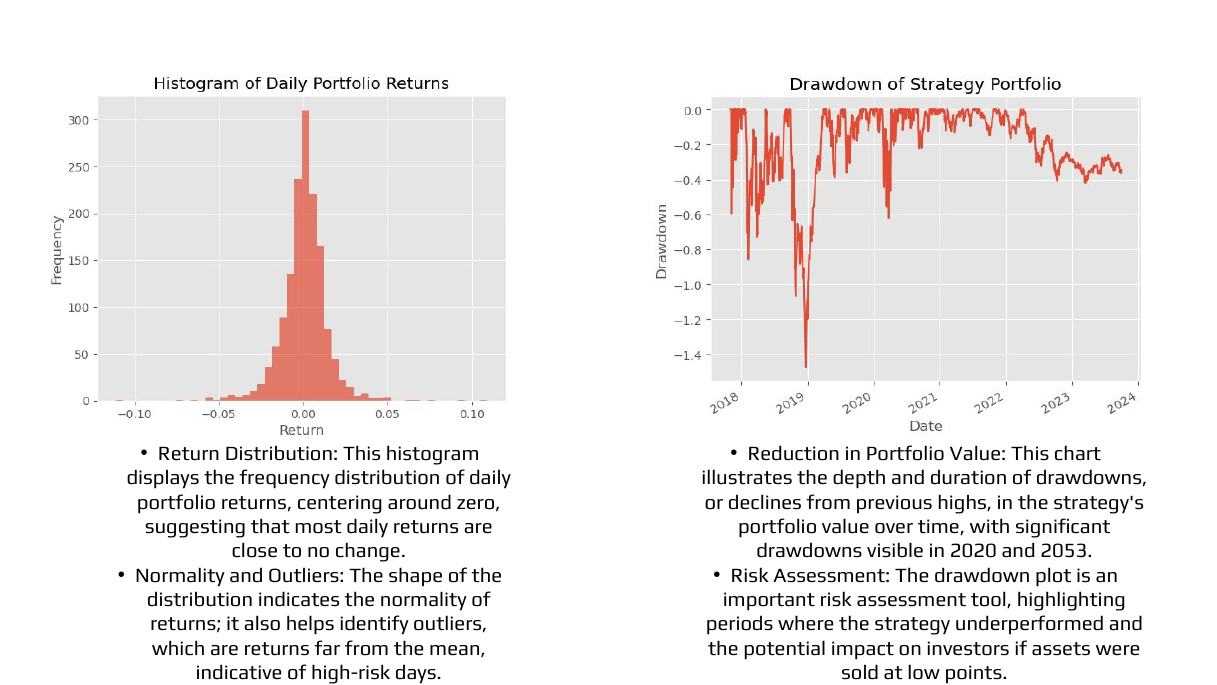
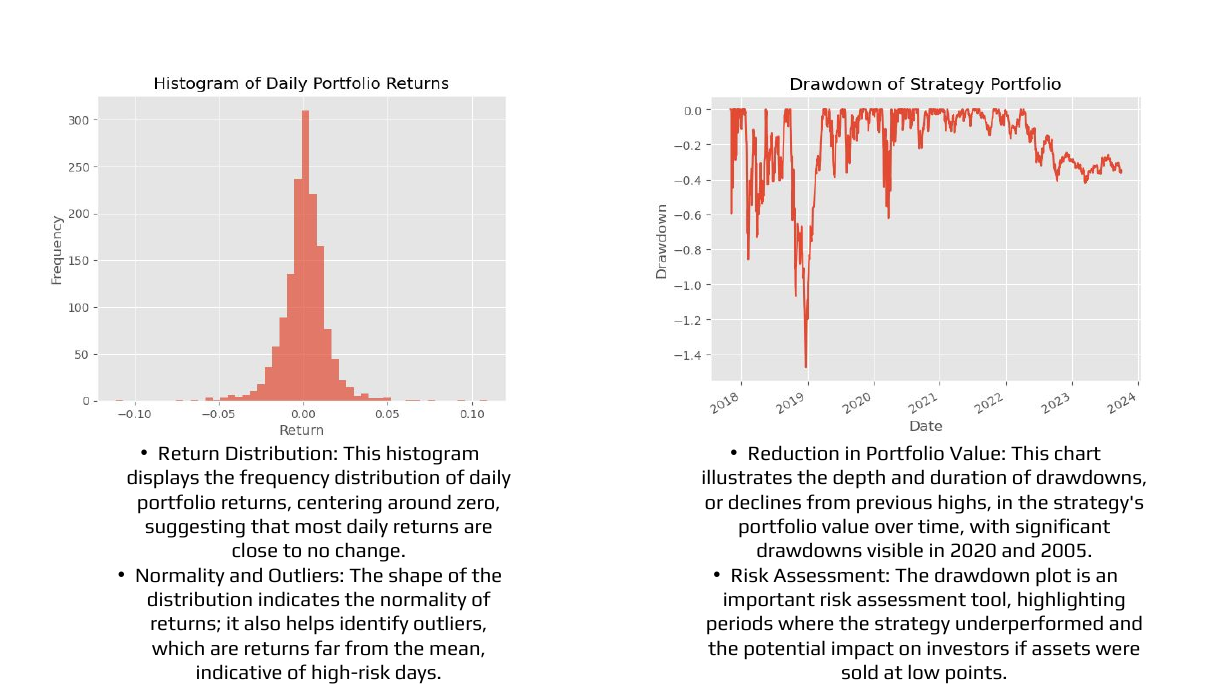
2053: 2053 -> 2005 (1066, 551)
